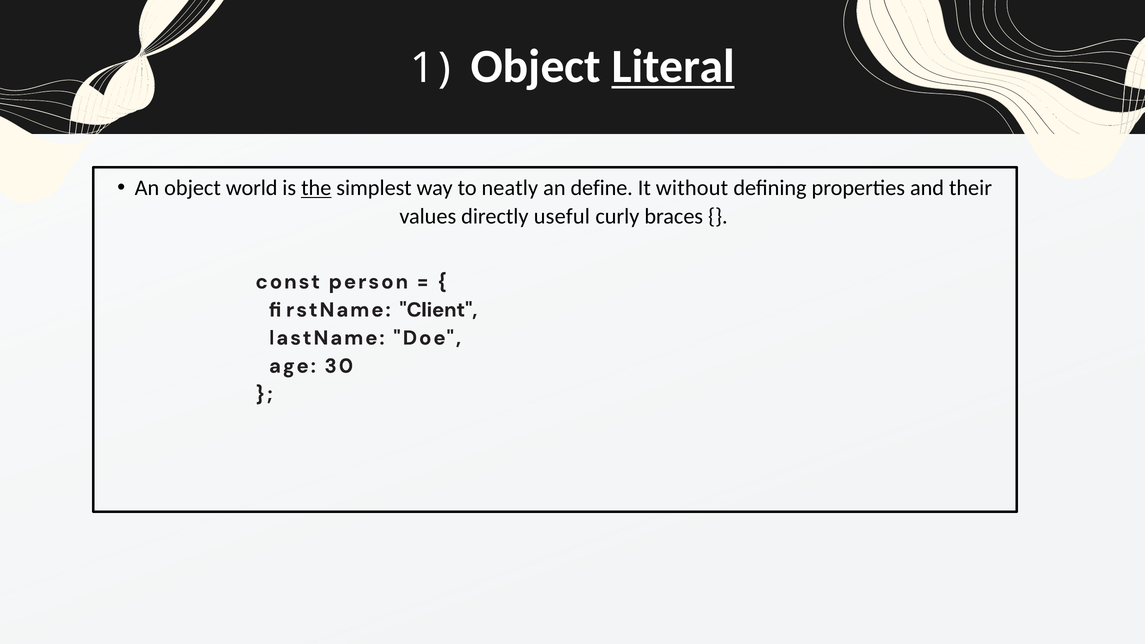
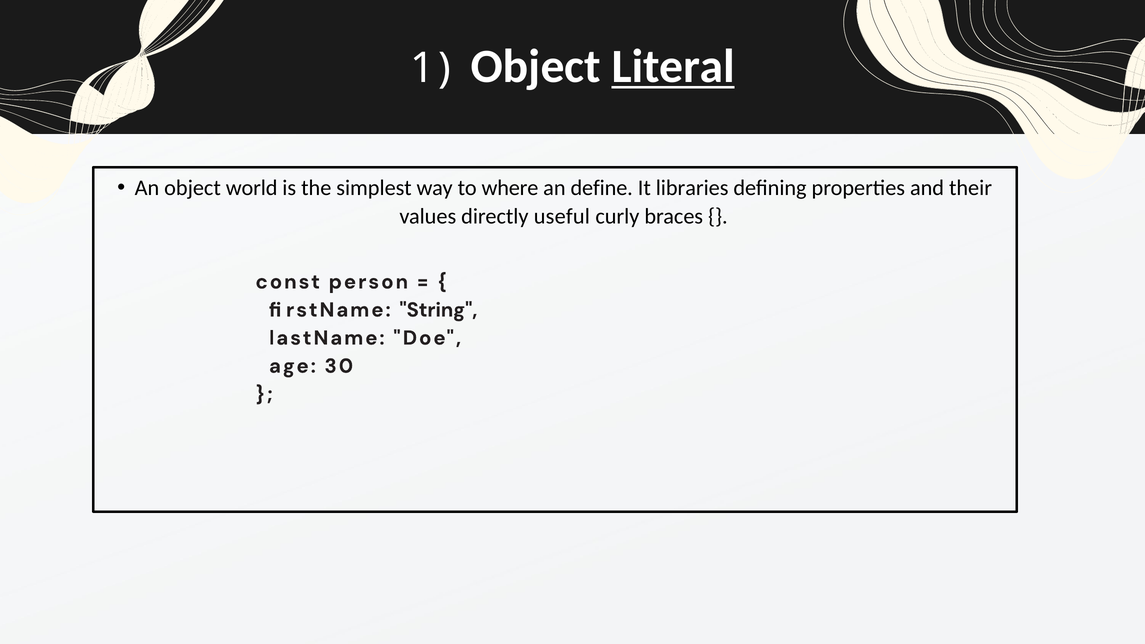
the underline: present -> none (316, 188)
neatly: neatly -> where (510, 188)
without: without -> libraries (692, 188)
Client: Client -> String (438, 310)
